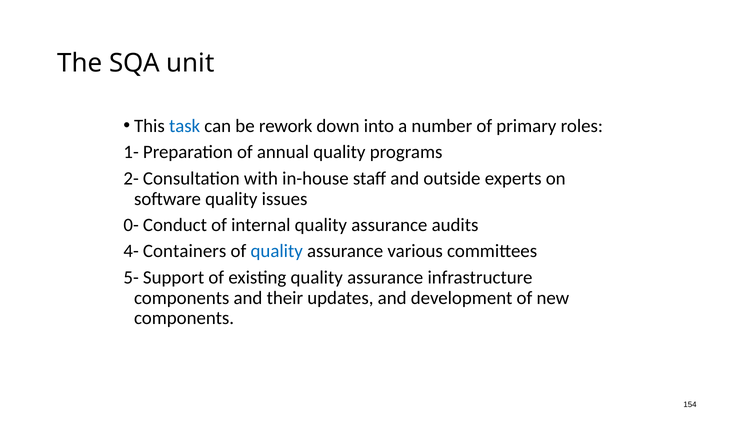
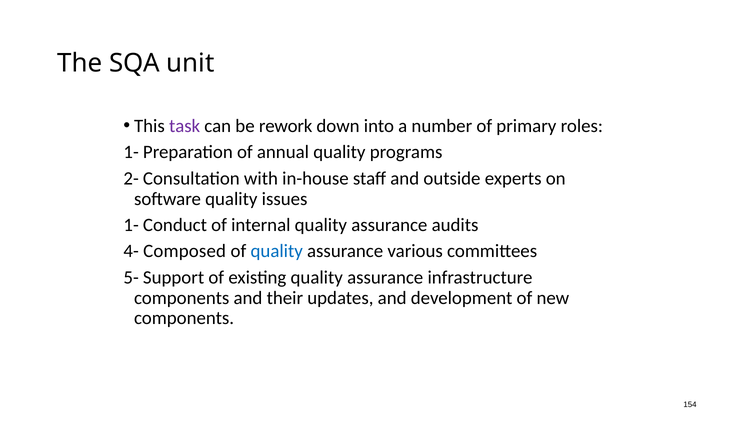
task colour: blue -> purple (185, 126)
0-: 0- -> 1- (131, 225)
Containers: Containers -> Composed (185, 251)
